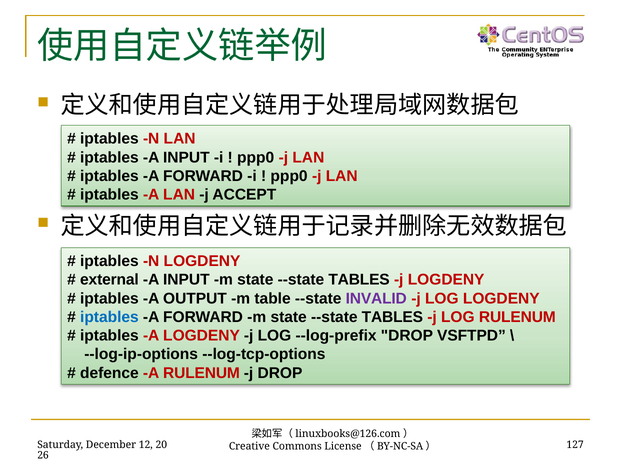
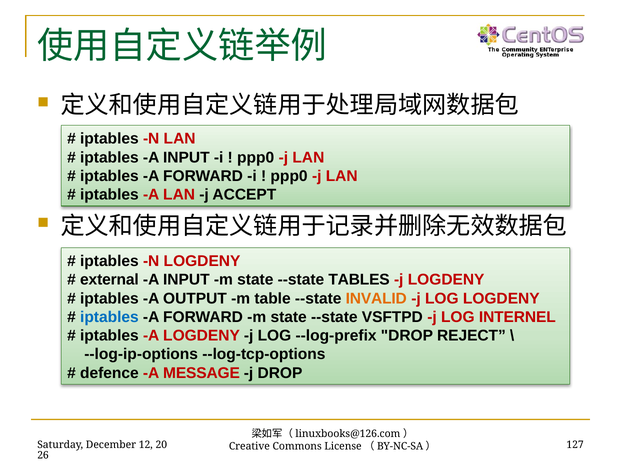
INVALID colour: purple -> orange (376, 298)
TABLES: TABLES -> VSFTPD (392, 317)
LOG RULENUM: RULENUM -> INTERNEL (517, 317)
VSFTPD: VSFTPD -> REJECT (471, 335)
A RULENUM: RULENUM -> MESSAGE (201, 373)
